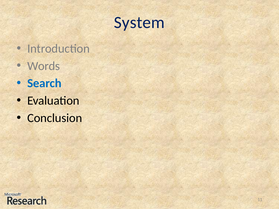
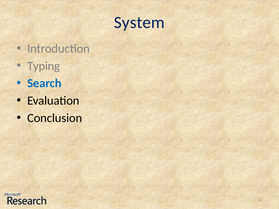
Words: Words -> Typing (44, 66)
